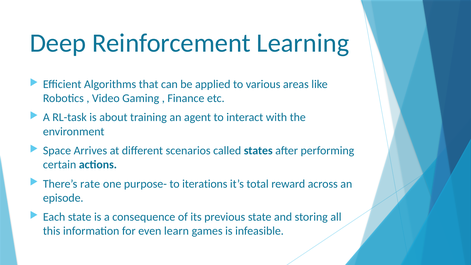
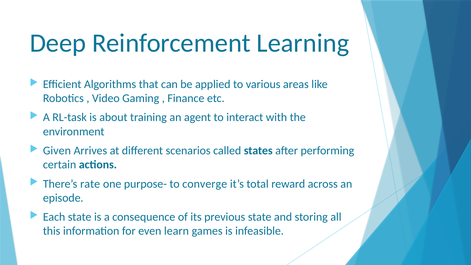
Space: Space -> Given (57, 151)
iterations: iterations -> converge (205, 184)
